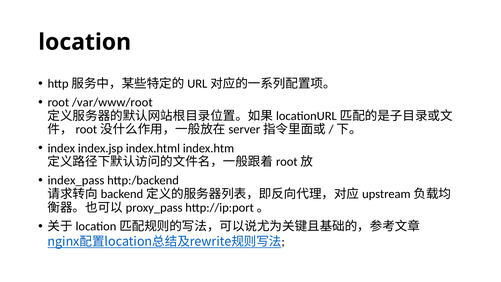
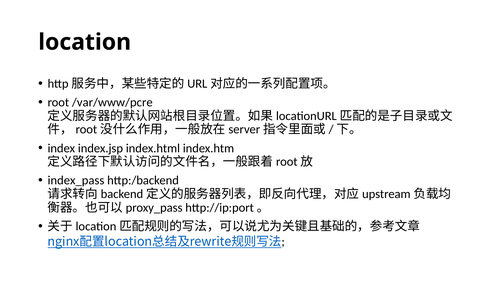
/var/www/root: /var/www/root -> /var/www/pcre (112, 102)
